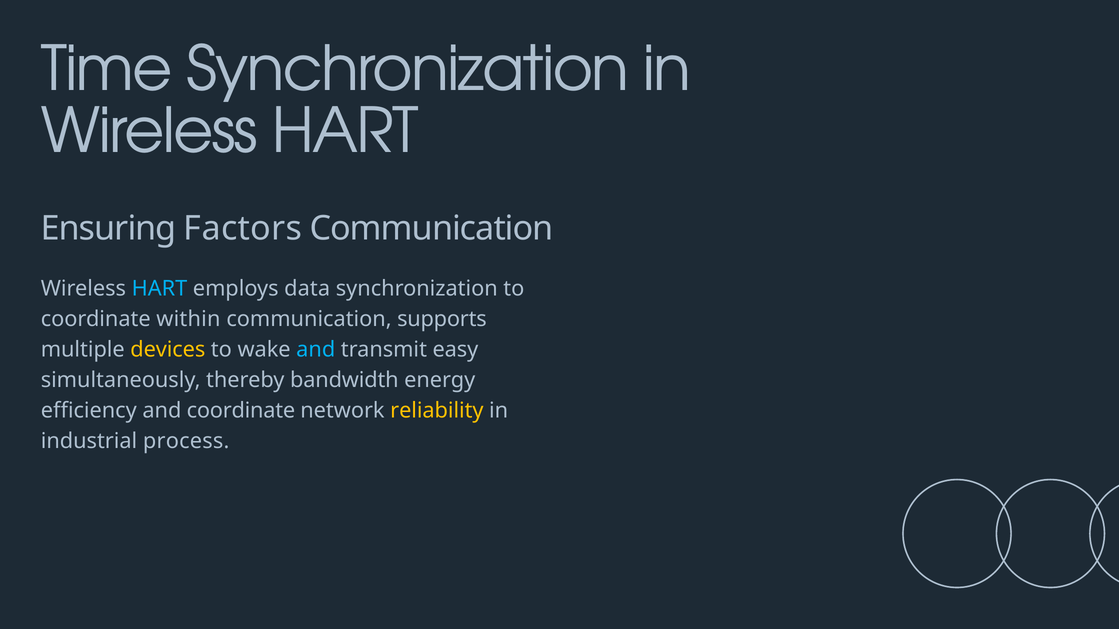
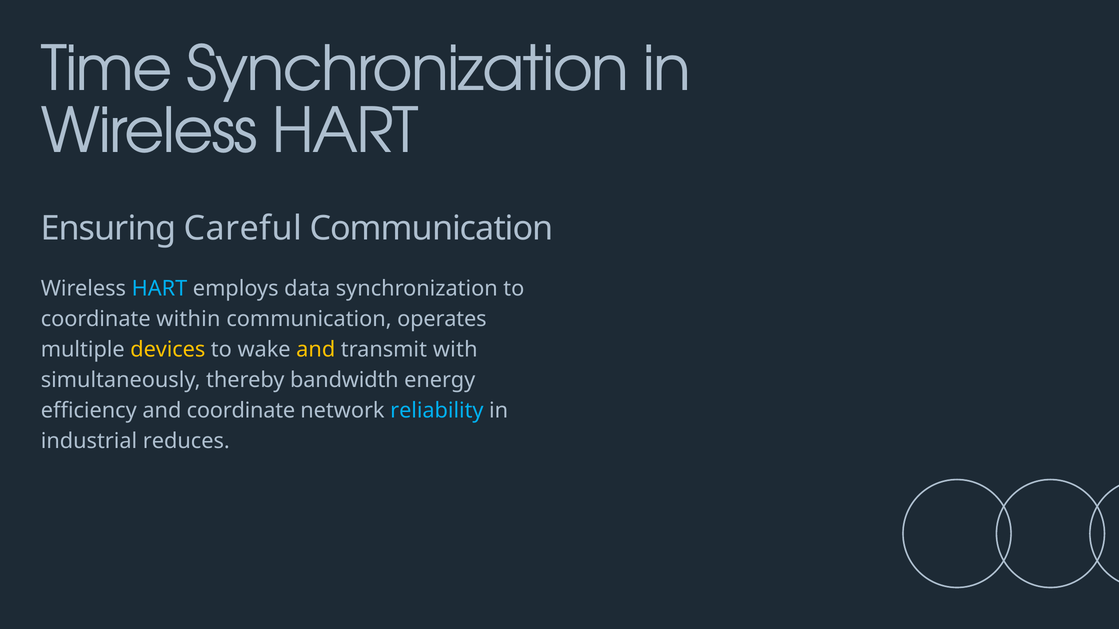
Factors: Factors -> Careful (243, 228)
supports: supports -> operates (442, 319)
and colour: light blue -> yellow (316, 350)
easy: easy -> with (455, 350)
reliability colour: yellow -> light blue (437, 411)
process: process -> reduces (186, 441)
